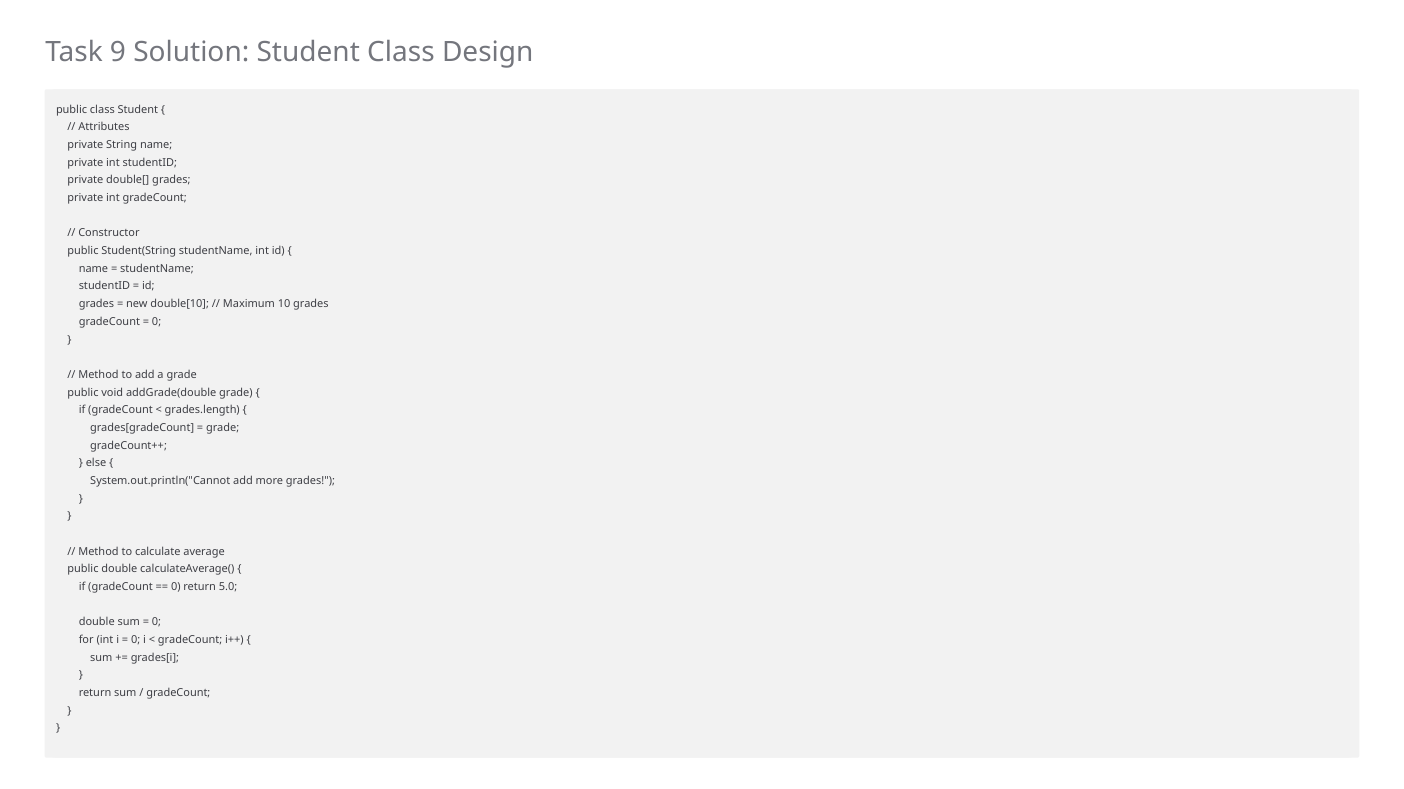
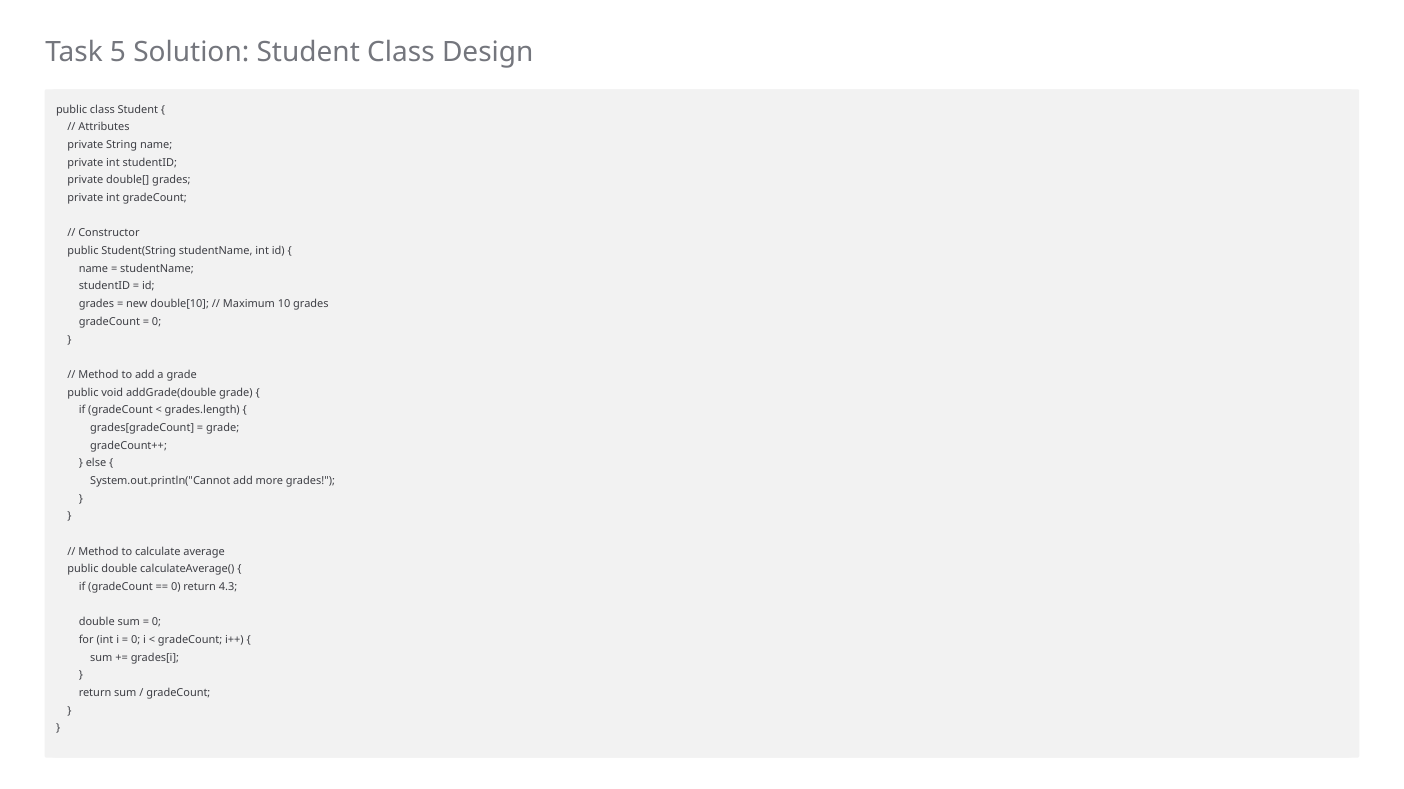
9: 9 -> 5 (118, 52)
5.0: 5.0 -> 4.3 (228, 587)
